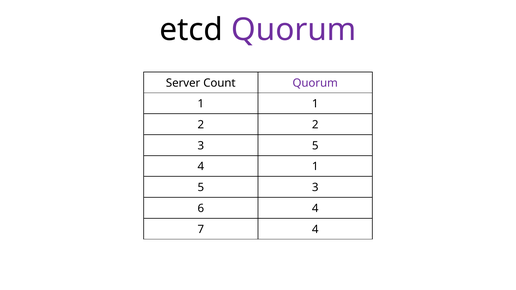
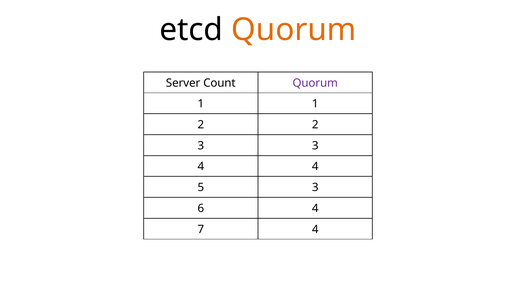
Quorum colour: purple -> orange (294, 30)
3 5: 5 -> 3 (315, 146)
4 1: 1 -> 4 (315, 167)
